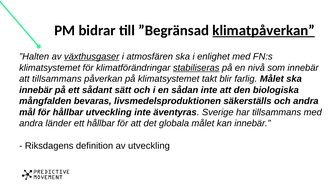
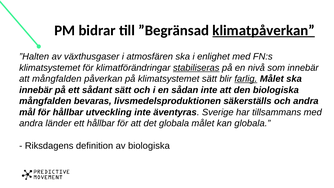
växthusgaser underline: present -> none (92, 57)
att tillsammans: tillsammans -> mångfalden (57, 79)
klimatsystemet takt: takt -> sätt (209, 79)
farlig underline: none -> present (246, 79)
kan innebär: innebär -> globala (252, 123)
av utveckling: utveckling -> biologiska (149, 146)
